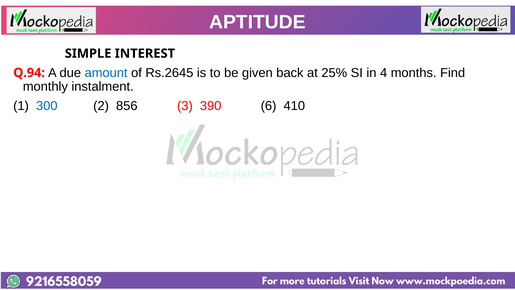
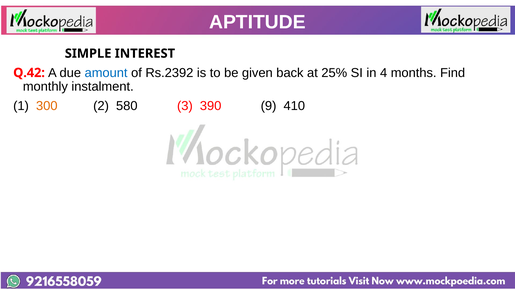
Q.94: Q.94 -> Q.42 (29, 73)
Rs.2645: Rs.2645 -> Rs.2392 (169, 73)
300 colour: blue -> orange (47, 106)
856: 856 -> 580 (127, 106)
6: 6 -> 9 (269, 106)
